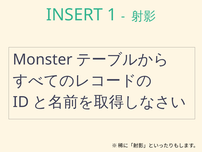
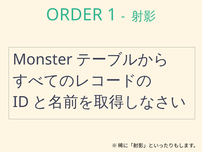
INSERT: INSERT -> ORDER (74, 15)
